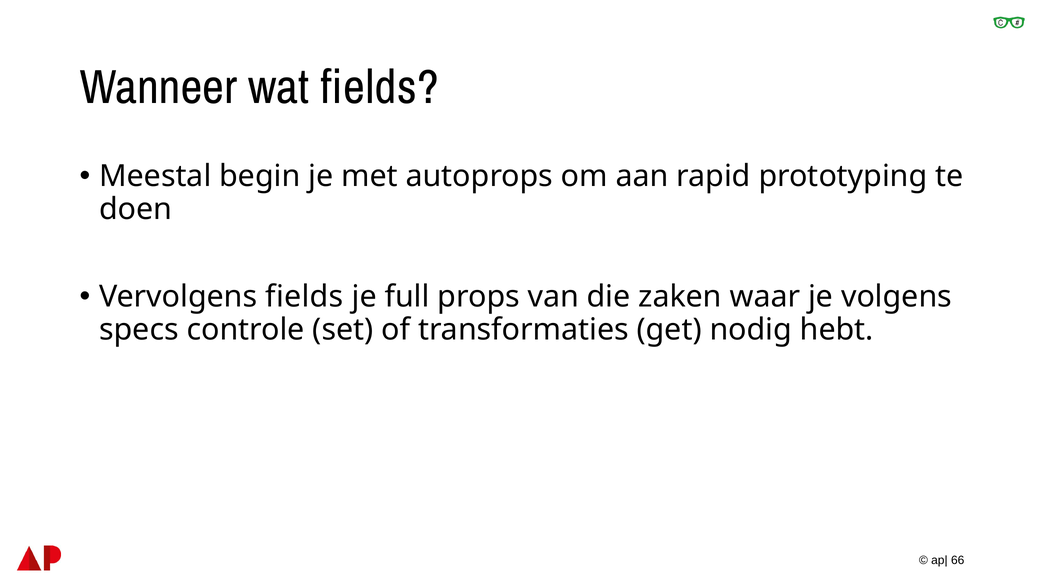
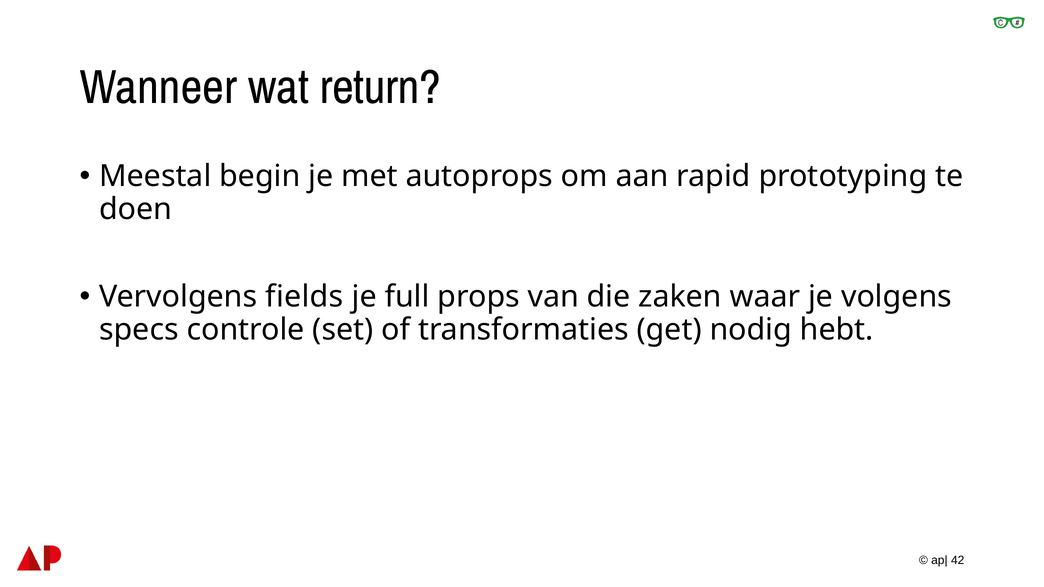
wat fields: fields -> return (380, 88)
66: 66 -> 42 (958, 561)
